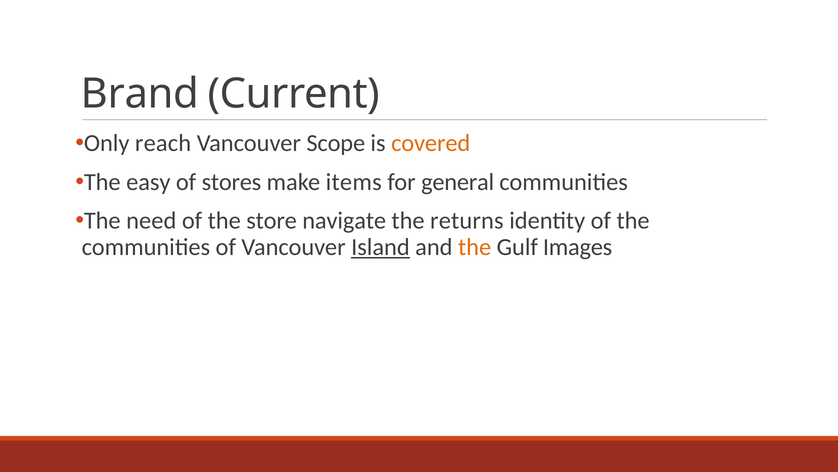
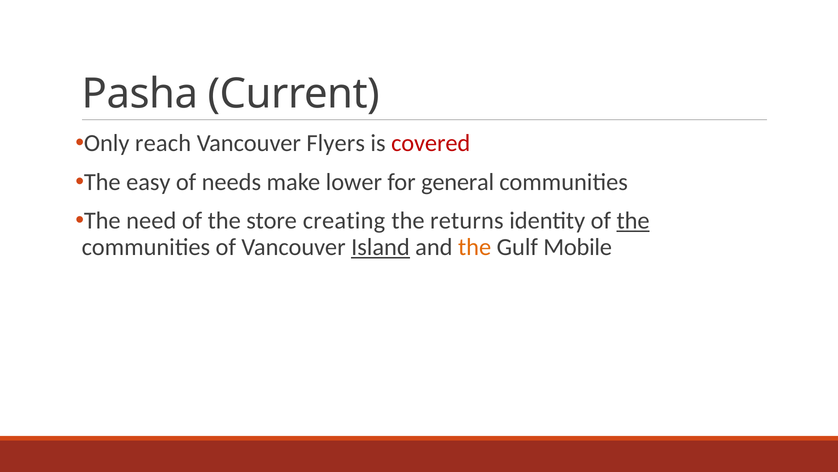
Brand: Brand -> Pasha (140, 94)
Scope: Scope -> Flyers (336, 143)
covered colour: orange -> red (431, 143)
stores: stores -> needs (231, 182)
items: items -> lower (354, 182)
navigate: navigate -> creating (344, 220)
the underline: none -> present (633, 220)
Images: Images -> Mobile (578, 247)
